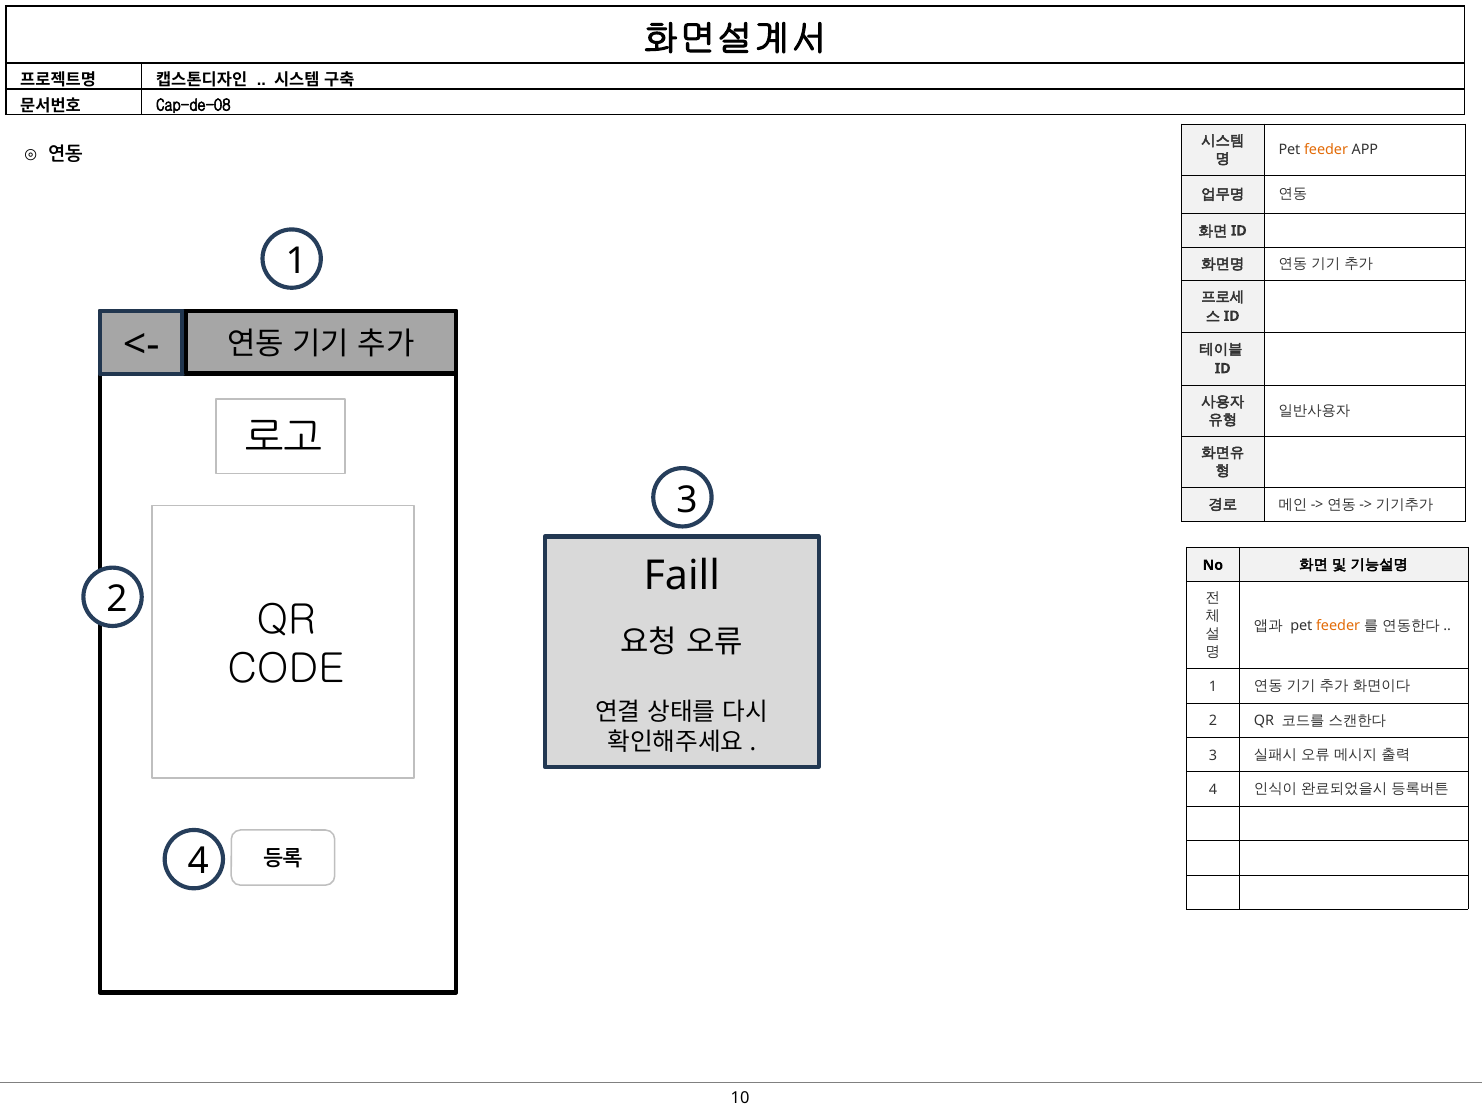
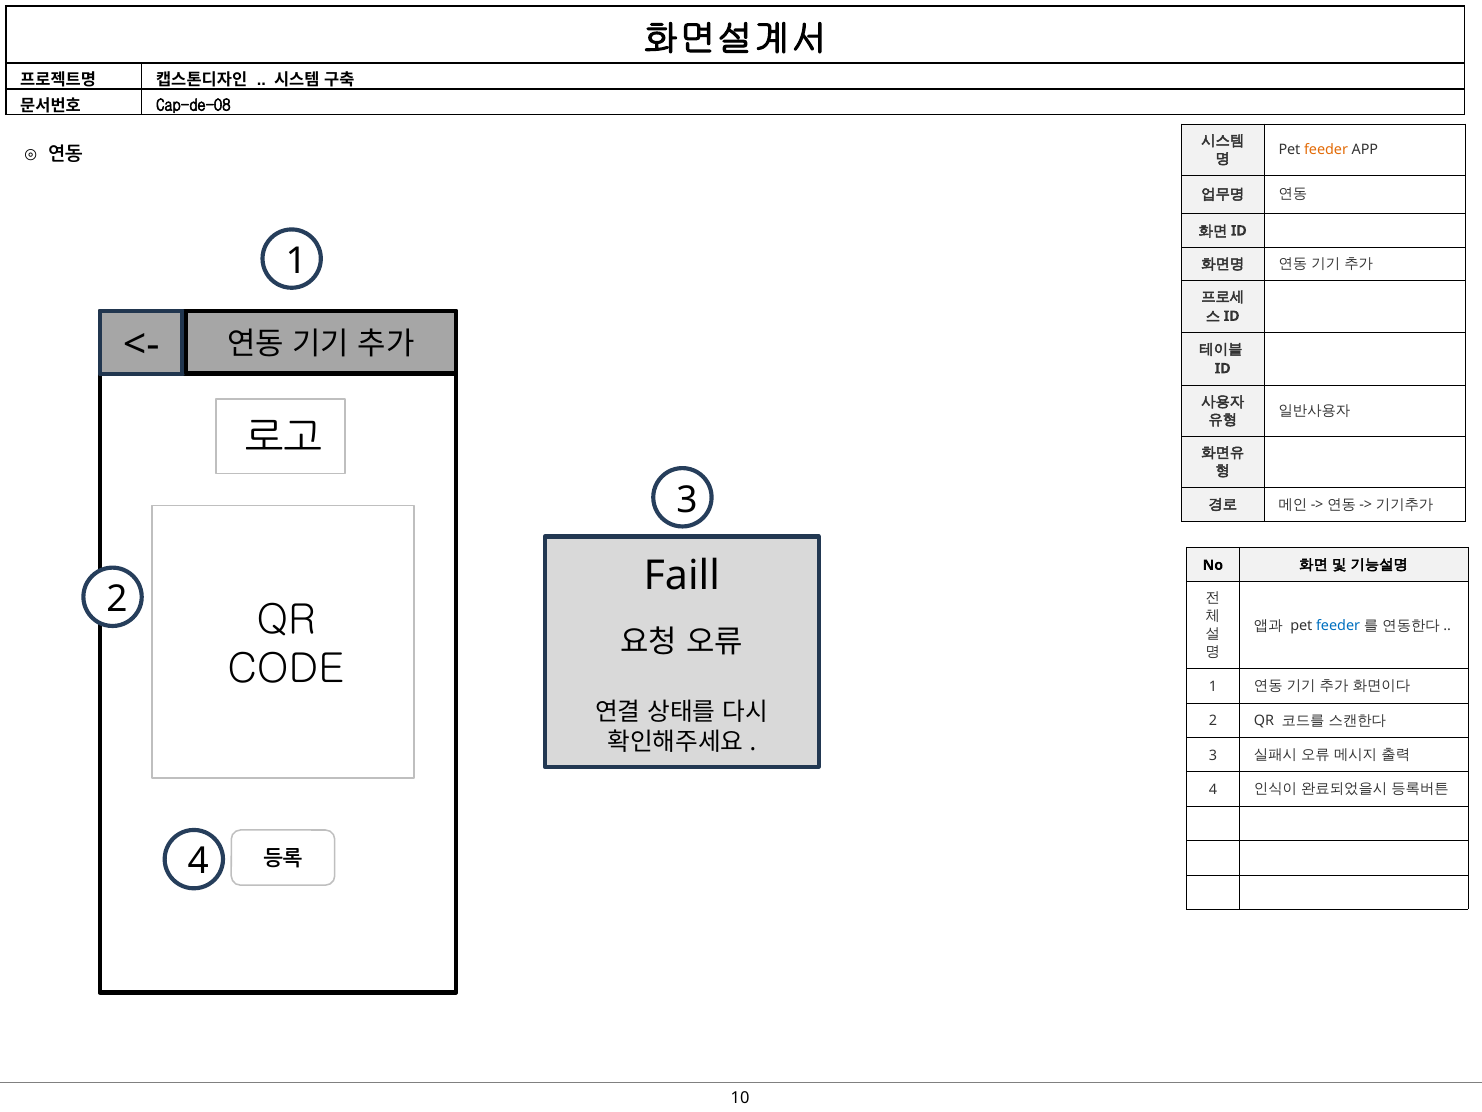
feeder colour: orange -> blue (1338, 626)
